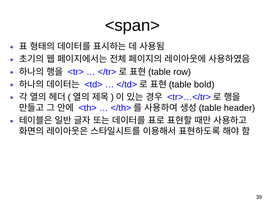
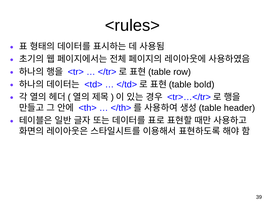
<span>: <span> -> <rules> (132, 26)
